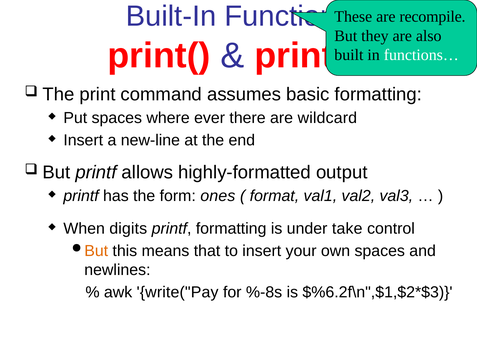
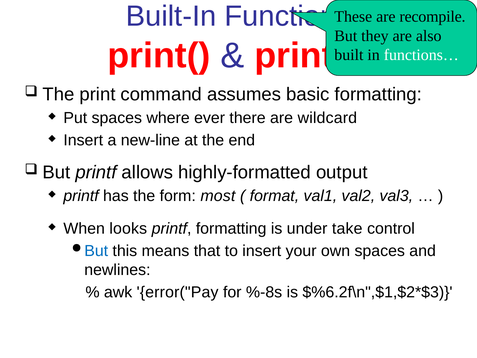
ones: ones -> most (218, 196)
digits: digits -> looks (128, 228)
But colour: orange -> blue (96, 251)
write("Pay: write("Pay -> error("Pay (178, 292)
